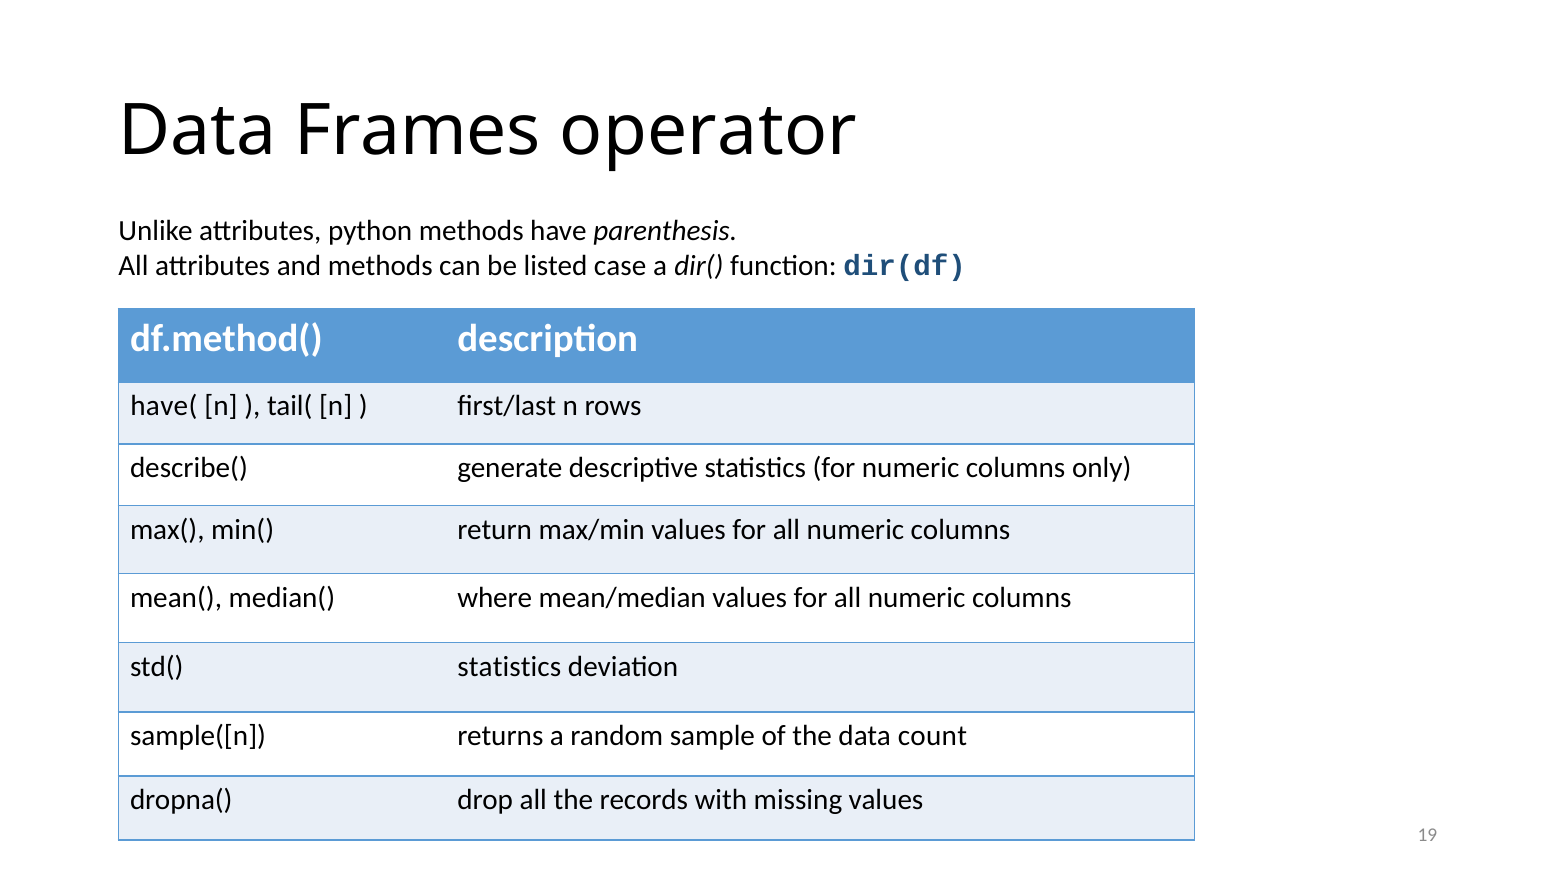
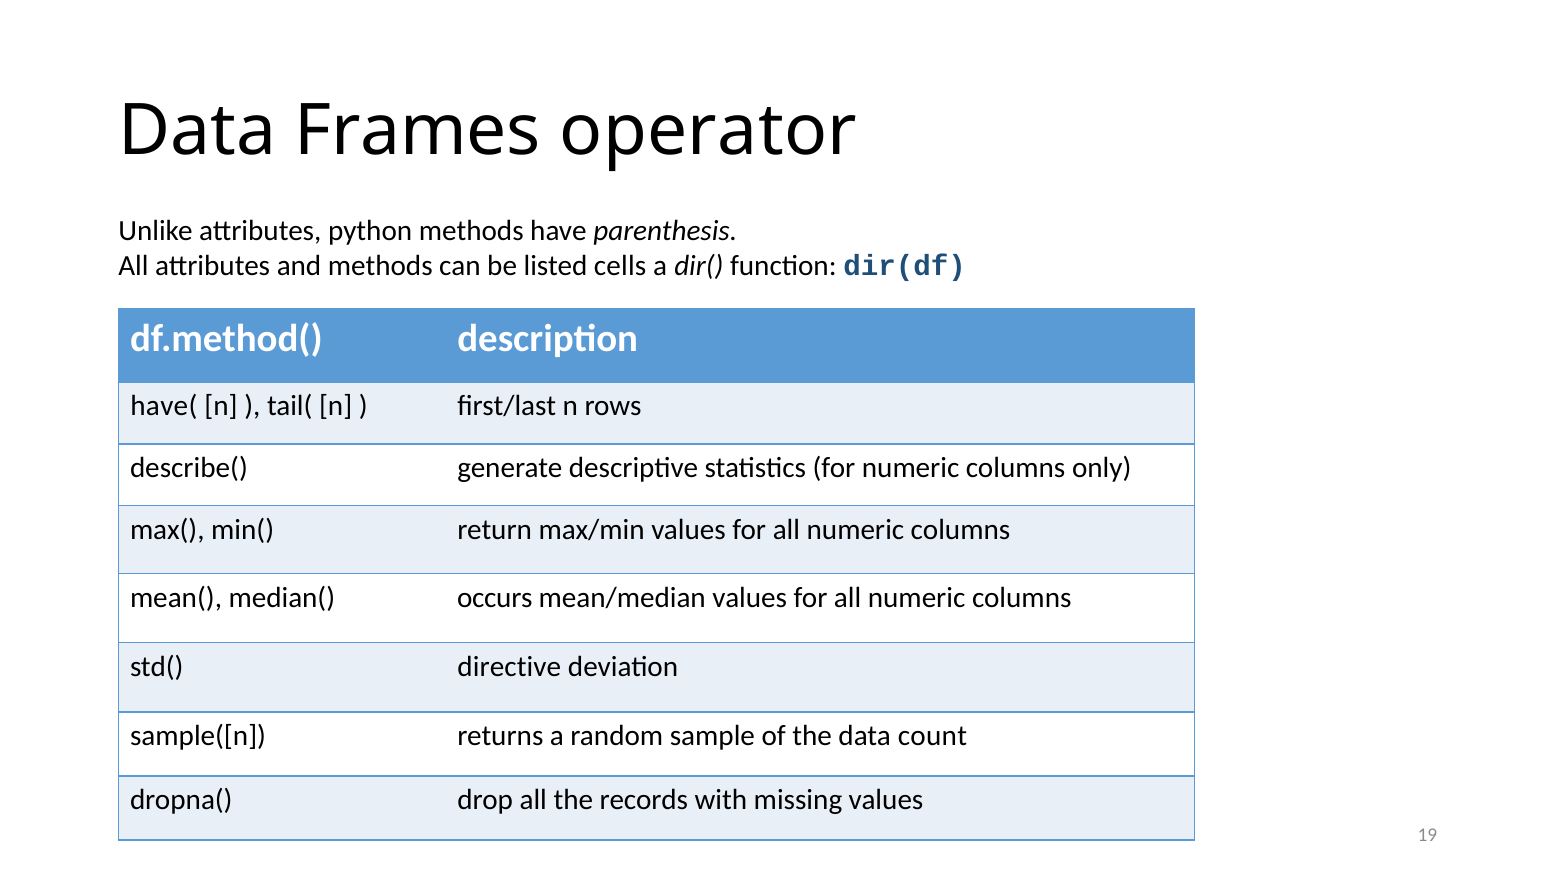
case: case -> cells (620, 266)
where: where -> occurs (495, 598)
std( statistics: statistics -> directive (509, 667)
